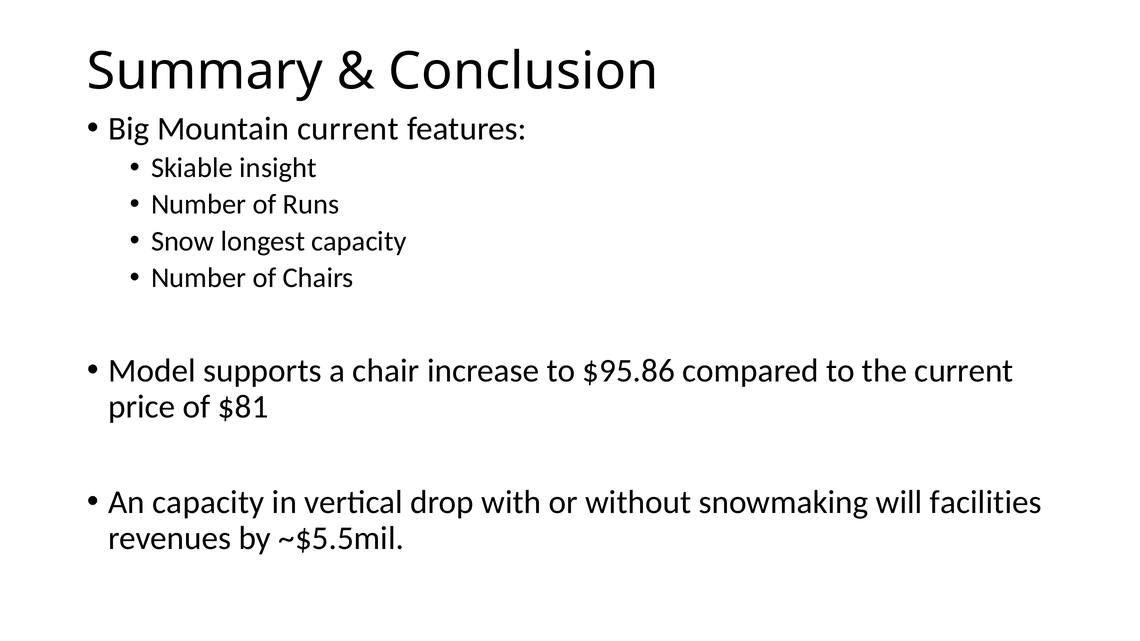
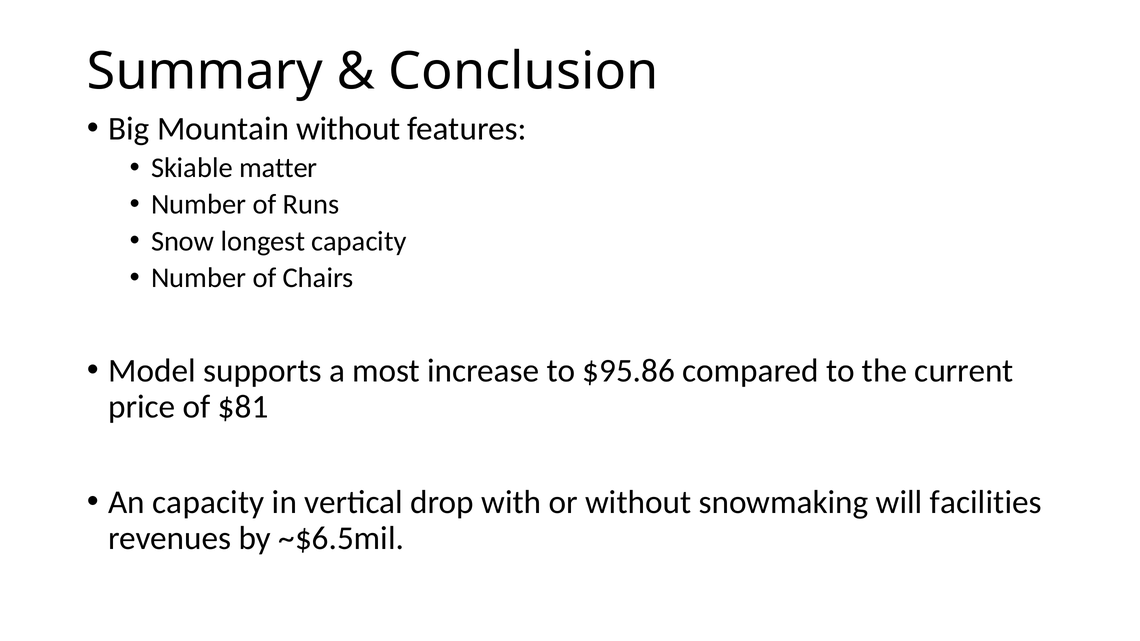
Mountain current: current -> without (348, 129)
insight: insight -> matter (278, 168)
chair: chair -> most (386, 371)
~$5.5mil: ~$5.5mil -> ~$6.5mil (341, 538)
